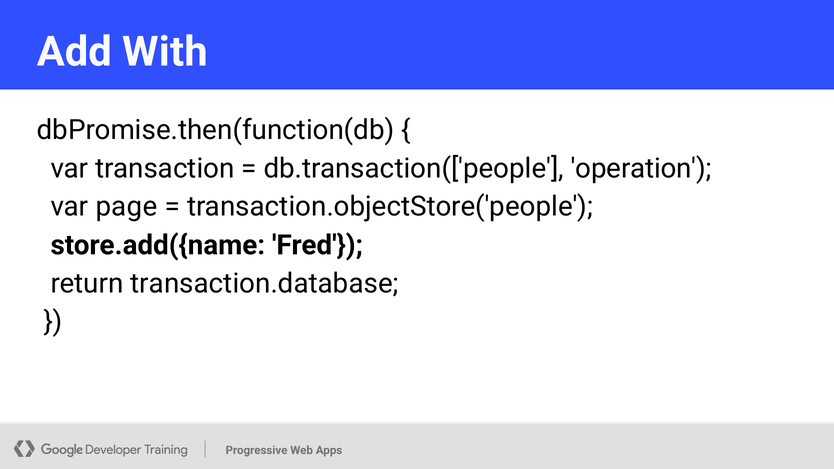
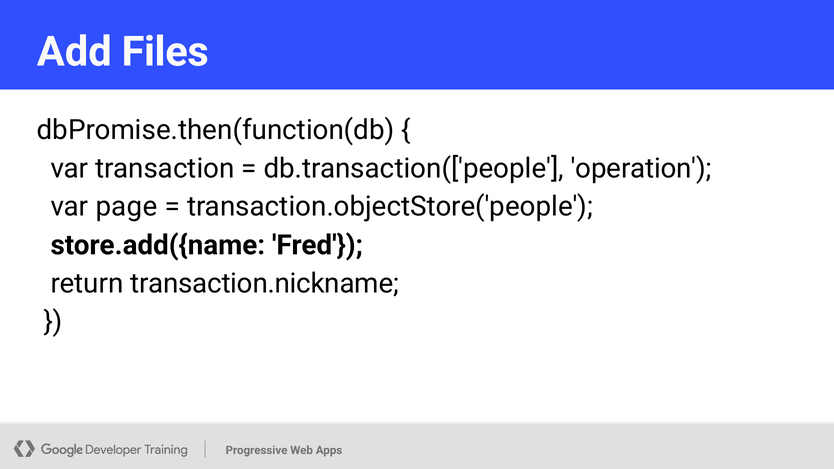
With: With -> Files (165, 52)
transaction.database: transaction.database -> transaction.nickname (265, 284)
